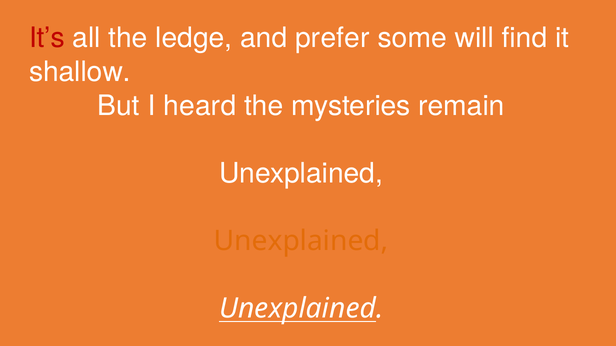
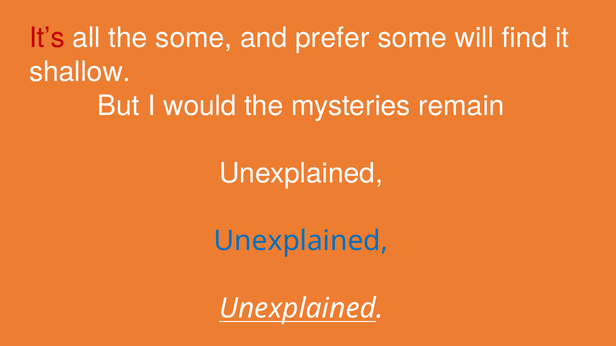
the ledge: ledge -> some (194, 38)
heard: heard -> would (200, 106)
Unexplained colour: orange -> blue (301, 241)
